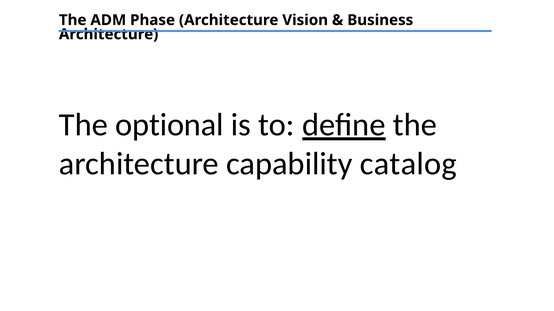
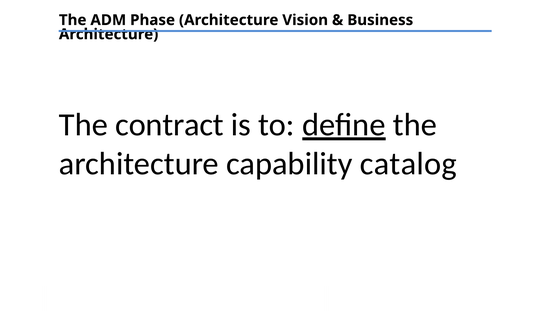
optional: optional -> contract (169, 125)
